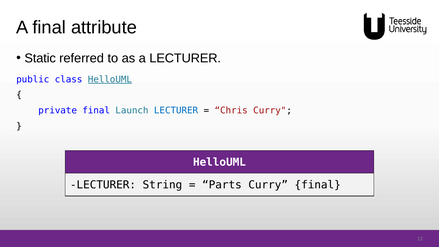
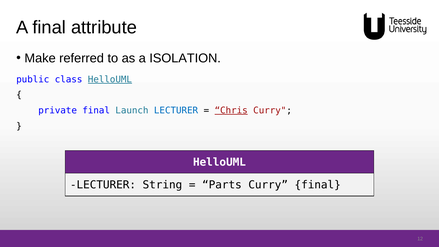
Static: Static -> Make (40, 58)
a LECTURER: LECTURER -> ISOLATION (185, 58)
Chris underline: none -> present (231, 110)
